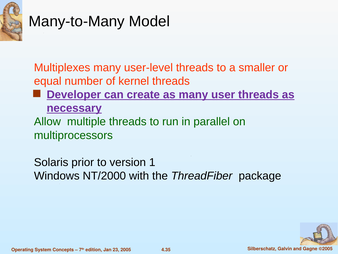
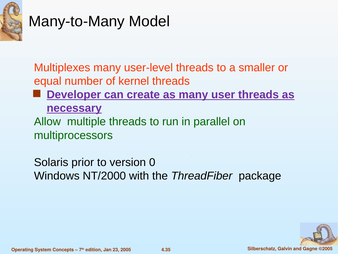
1: 1 -> 0 (152, 162)
